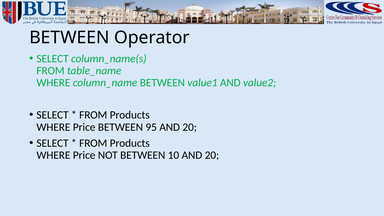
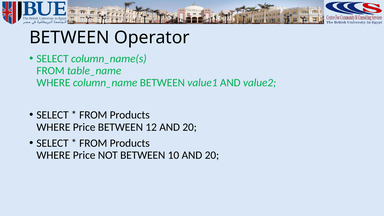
95: 95 -> 12 (151, 127)
